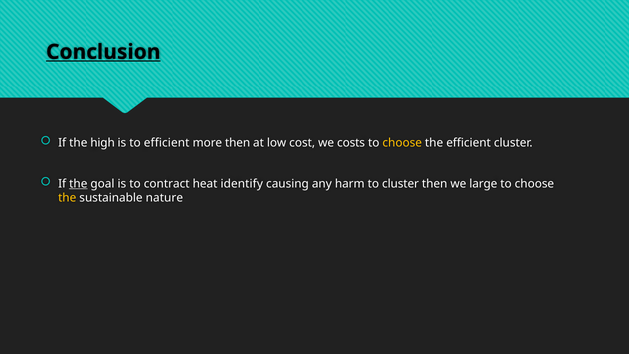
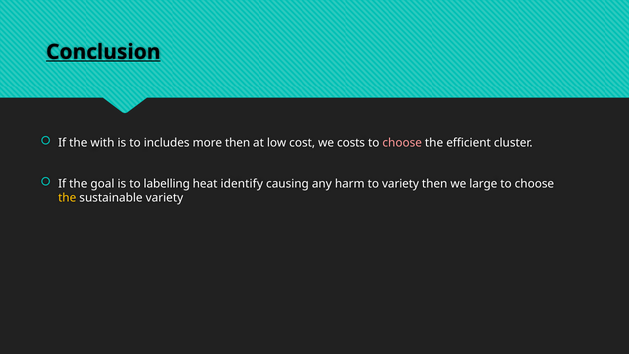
high: high -> with (102, 143)
to efficient: efficient -> includes (167, 143)
choose colour: yellow -> pink (402, 143)
the underline: present -> none (78, 184)
contract: contract -> labelling (167, 184)
to cluster: cluster -> variety (401, 184)
sustainable nature: nature -> variety (164, 198)
